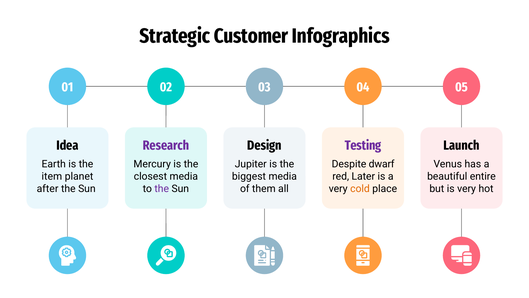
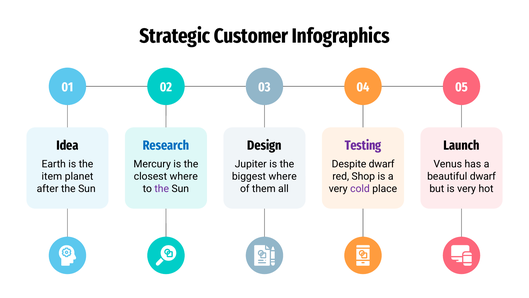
Research colour: purple -> blue (166, 145)
closest media: media -> where (184, 176)
biggest media: media -> where (283, 176)
Later: Later -> Shop (363, 176)
beautiful entire: entire -> dwarf (483, 176)
cold colour: orange -> purple (360, 188)
